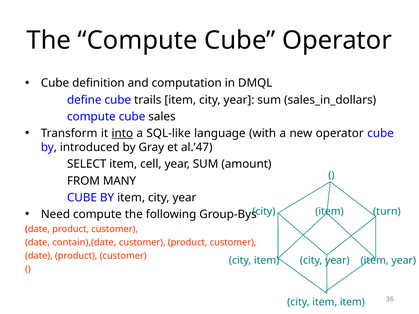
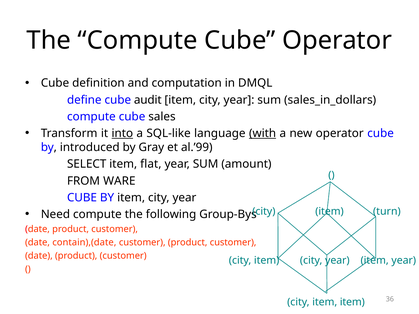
trails: trails -> audit (148, 100)
with underline: none -> present (263, 134)
al.’47: al.’47 -> al.’99 (197, 147)
cell: cell -> flat (151, 164)
MANY: MANY -> WARE (119, 181)
